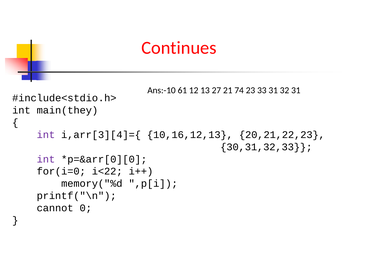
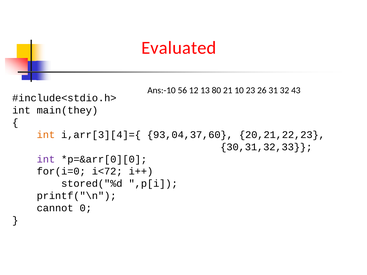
Continues: Continues -> Evaluated (179, 48)
61: 61 -> 56 (182, 91)
27: 27 -> 80 (216, 91)
74: 74 -> 10 (239, 91)
33: 33 -> 26 (262, 91)
32 31: 31 -> 43 (296, 91)
int colour: purple -> orange (46, 135)
10,16,12,13: 10,16,12,13 -> 93,04,37,60 (190, 135)
i<22: i<22 -> i<72 (107, 172)
memory("%d: memory("%d -> stored("%d (92, 184)
